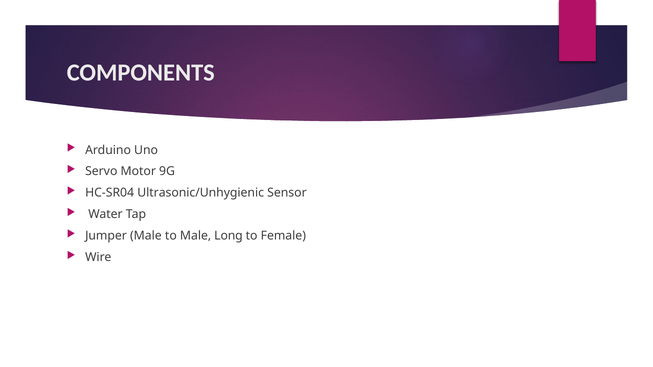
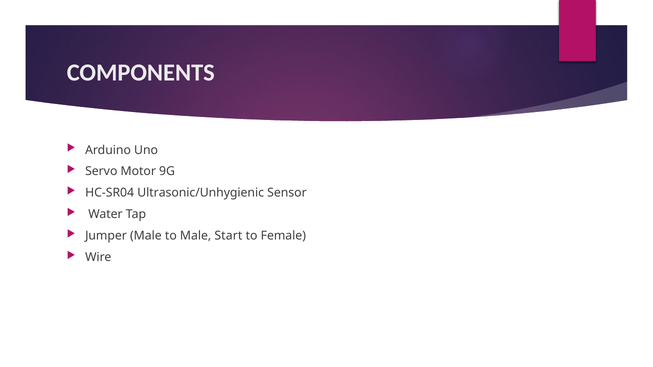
Long: Long -> Start (228, 236)
